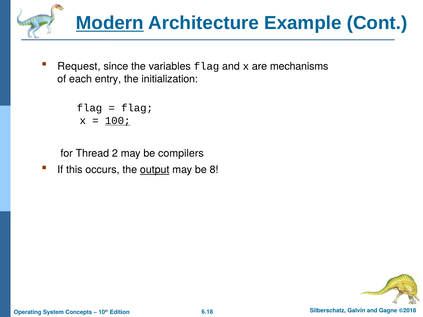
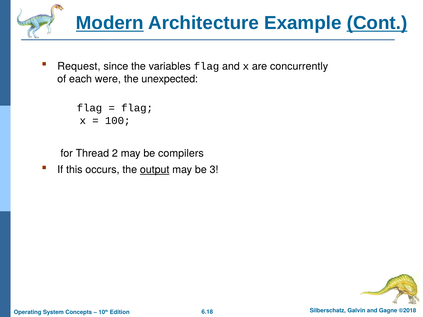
Cont underline: none -> present (377, 23)
mechanisms: mechanisms -> concurrently (299, 66)
entry: entry -> were (108, 79)
initialization: initialization -> unexpected (170, 79)
100 underline: present -> none (118, 121)
8: 8 -> 3 (214, 170)
